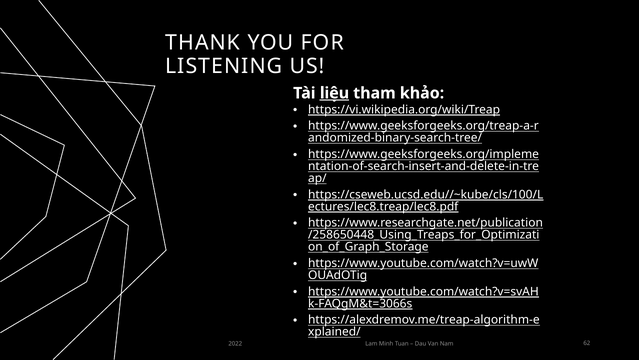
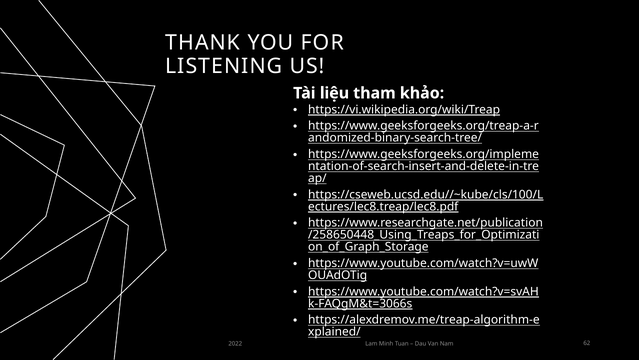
liệu underline: present -> none (334, 93)
